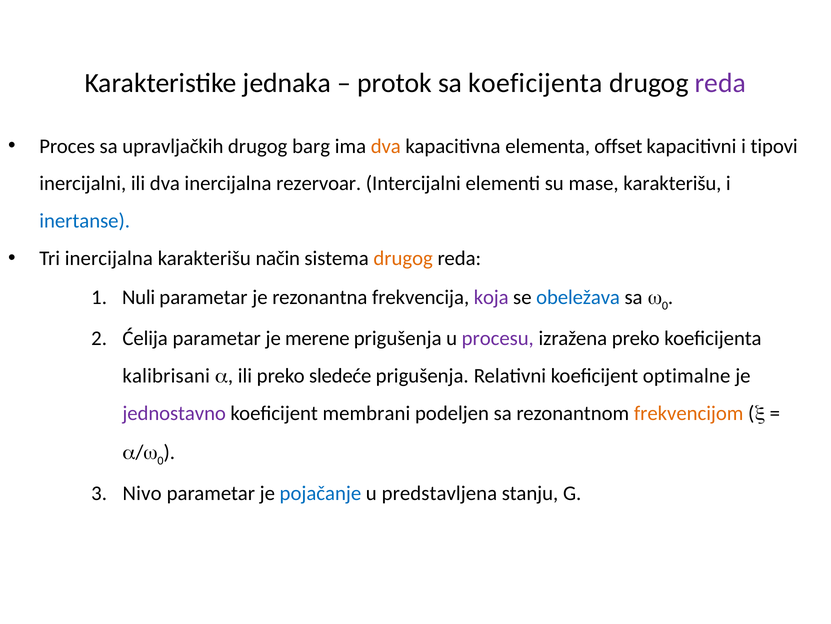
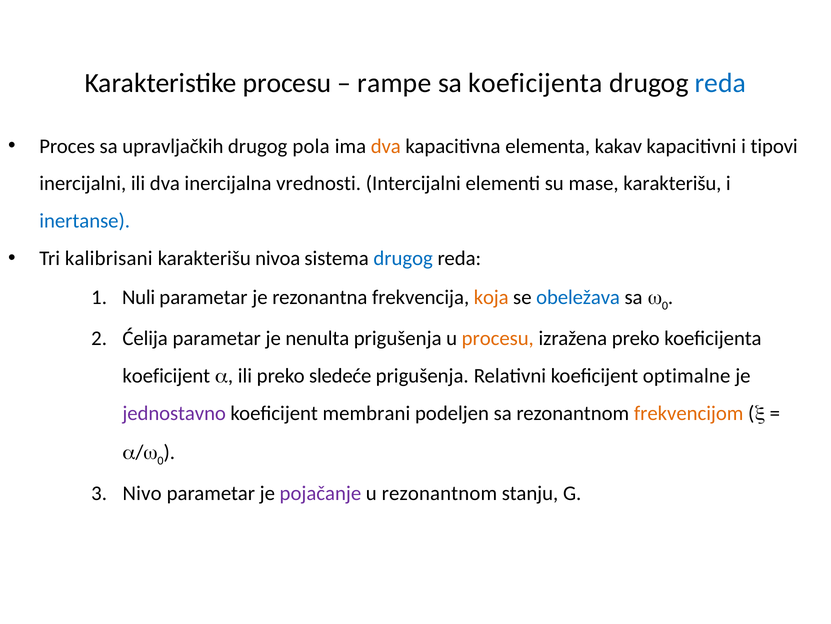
Karakteristike jednaka: jednaka -> procesu (287, 83)
protok: protok -> rampe (394, 83)
reda colour: purple -> blue (720, 83)
barg: barg -> pola (311, 146)
offset: offset -> kakav (618, 146)
rezervoar: rezervoar -> vrednosti (319, 183)
Tri inercijalna: inercijalna -> kalibrisani (109, 258)
način: način -> nivoa (278, 258)
drugog colour: orange -> blue (403, 258)
koja colour: purple -> orange (491, 297)
merene: merene -> nenulta (317, 338)
procesu colour: purple -> orange (498, 338)
kalibrisani: kalibrisani -> koeficijent (166, 375)
pojačanje colour: blue -> purple (320, 493)
u predstavljena: predstavljena -> rezonantnom (439, 493)
